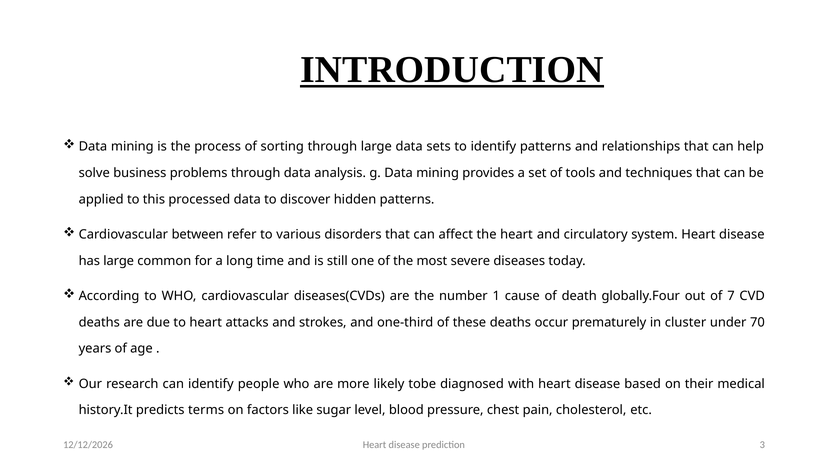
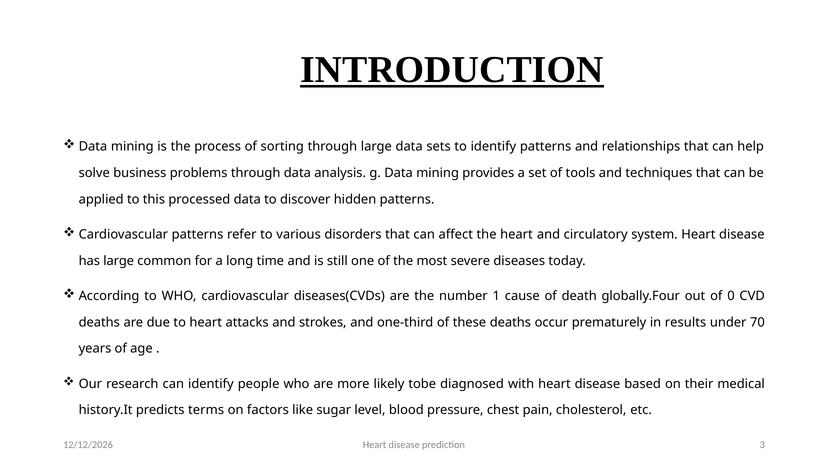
Cardiovascular between: between -> patterns (198, 234)
7: 7 -> 0 (731, 296)
cluster: cluster -> results (686, 322)
